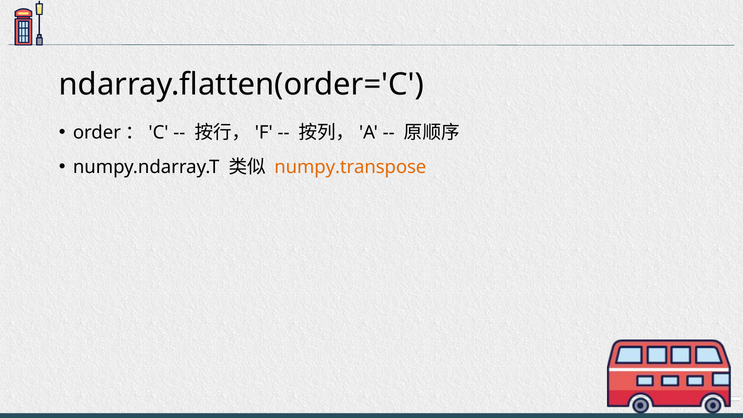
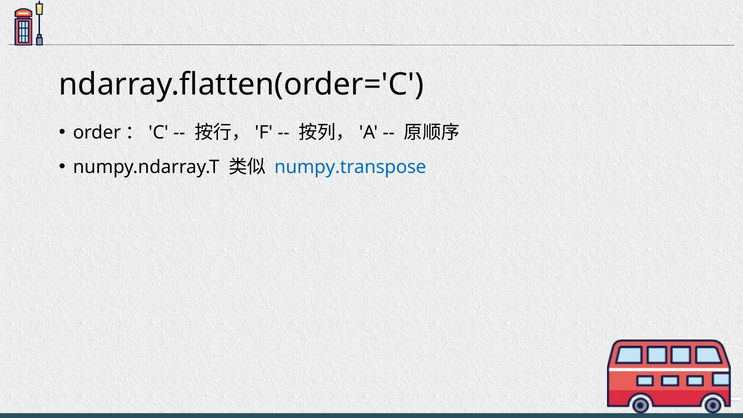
numpy.transpose colour: orange -> blue (350, 167)
